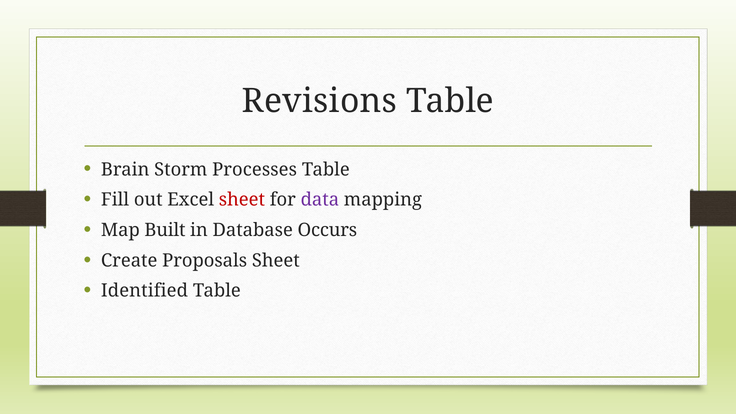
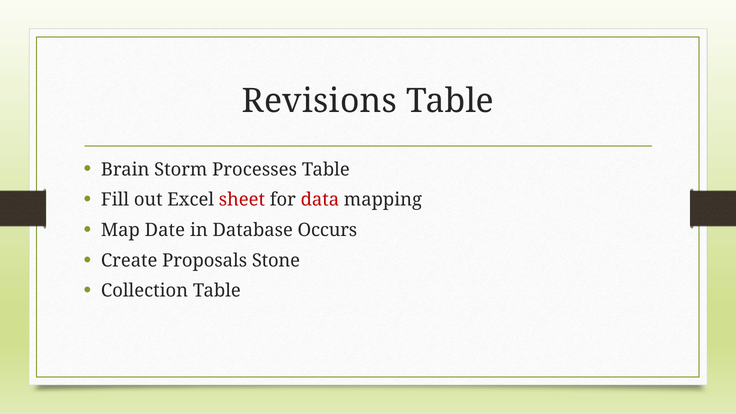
data colour: purple -> red (320, 200)
Built: Built -> Date (165, 230)
Proposals Sheet: Sheet -> Stone (276, 261)
Identified: Identified -> Collection (145, 291)
